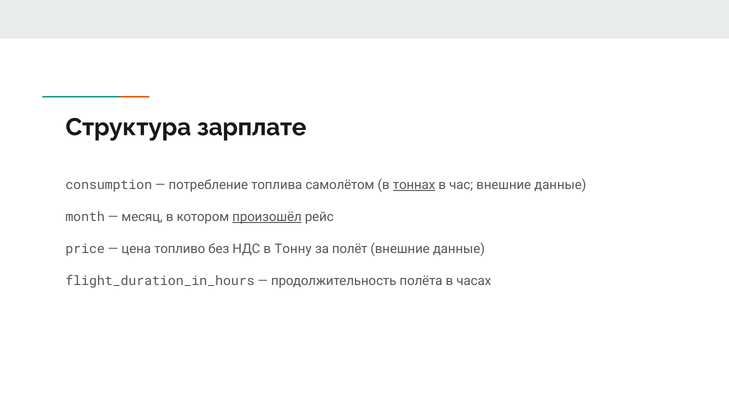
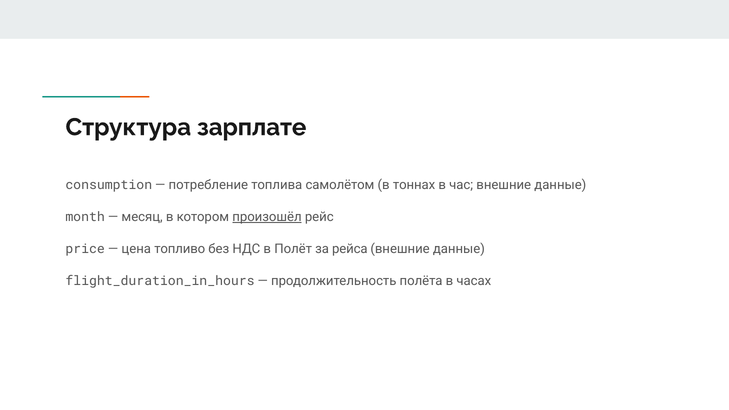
тоннах underline: present -> none (414, 185)
Тонну: Тонну -> Полёт (293, 249)
полёт: полёт -> рейса (350, 249)
